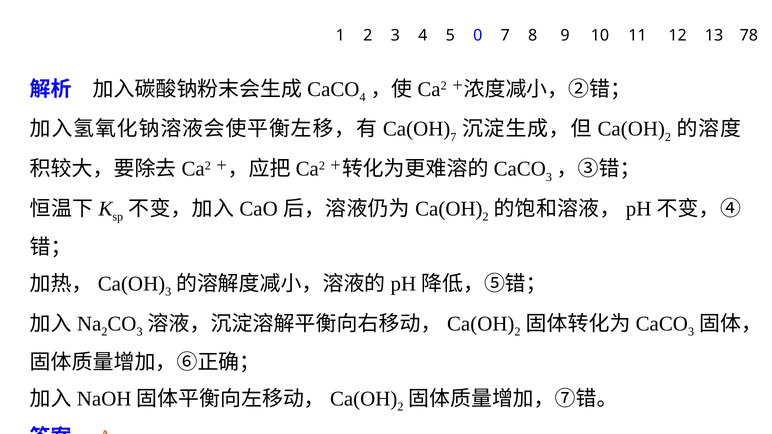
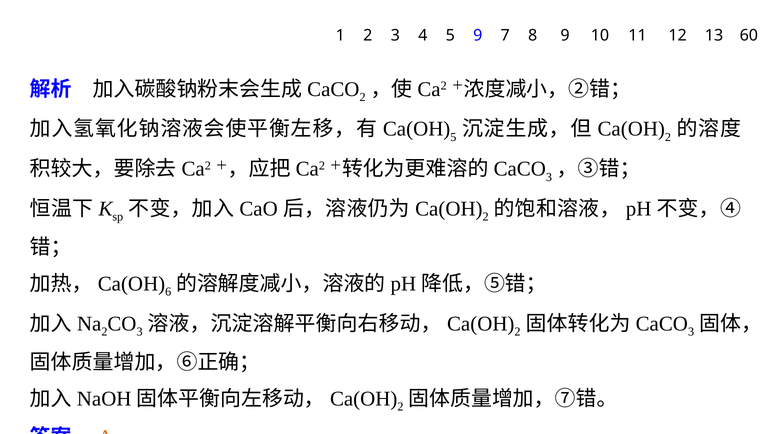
5 0: 0 -> 9 (478, 36)
78: 78 -> 60 (749, 36)
4: 4 -> 2 (363, 97)
7: 7 -> 5 (453, 137)
3: 3 -> 6 (168, 292)
